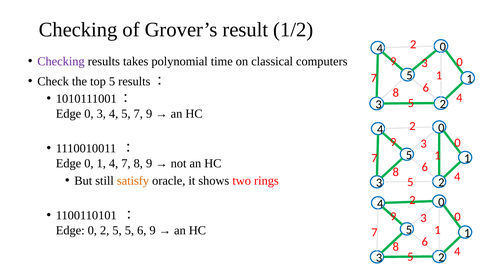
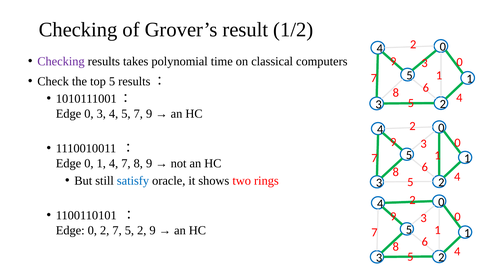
satisfy colour: orange -> blue (133, 181)
2 5: 5 -> 7 (117, 230)
6: 6 -> 2 (142, 230)
